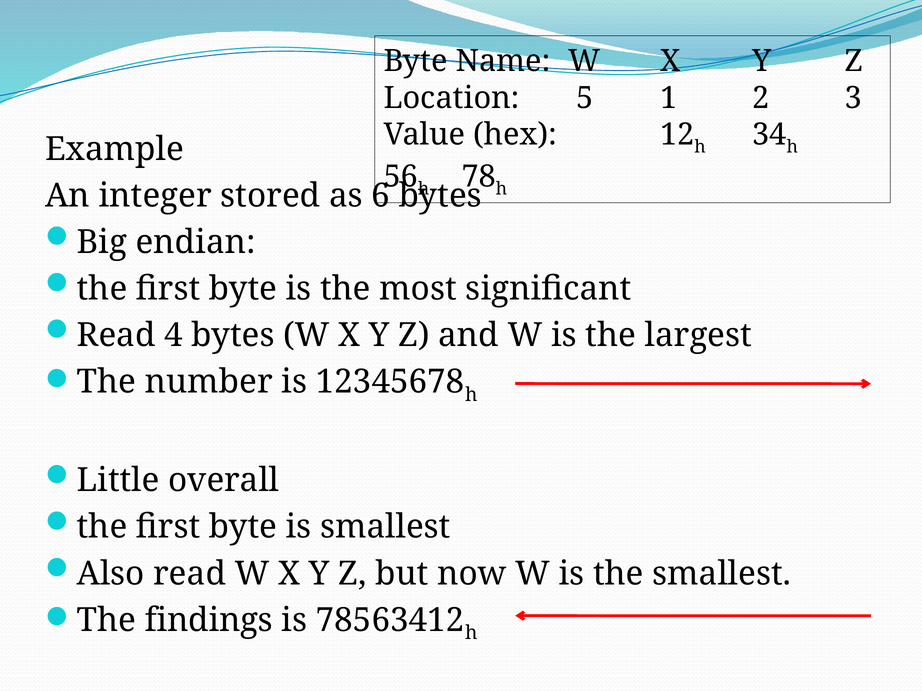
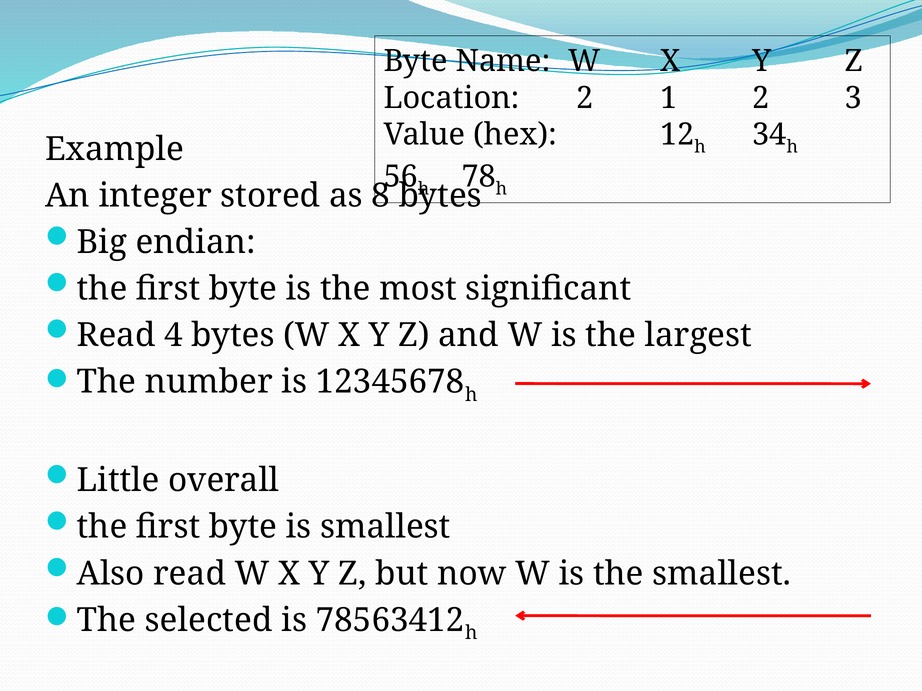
Location 5: 5 -> 2 (585, 98)
6: 6 -> 8 (381, 196)
findings: findings -> selected (209, 621)
